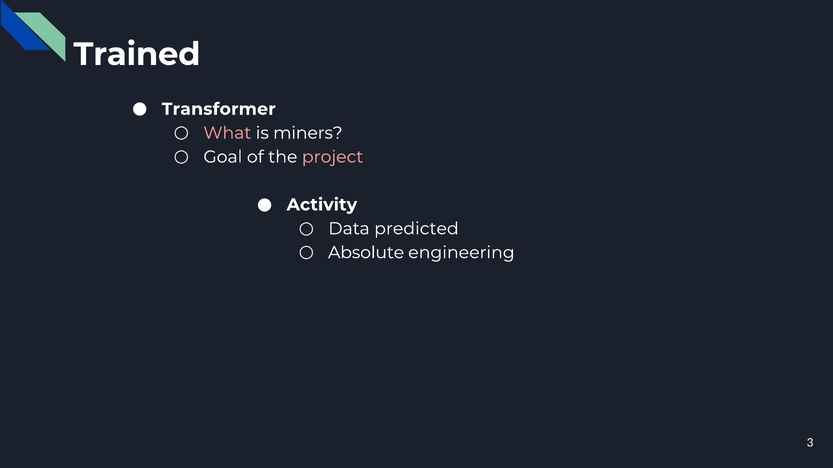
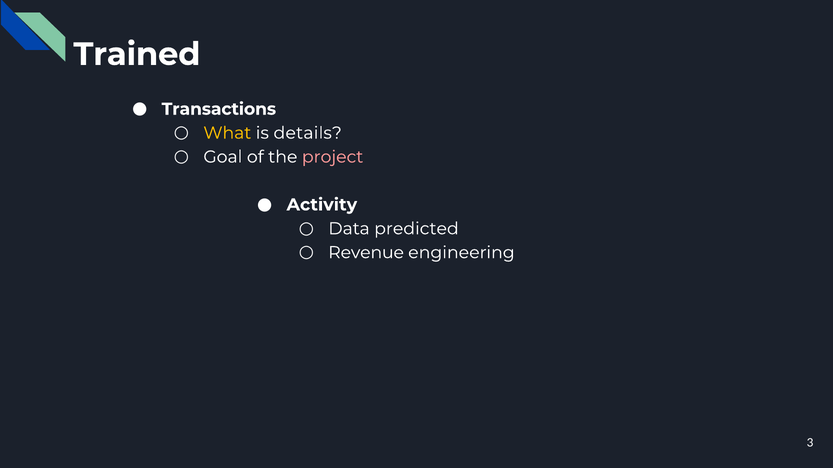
Transformer: Transformer -> Transactions (219, 109)
What colour: pink -> yellow (227, 133)
miners: miners -> details (308, 133)
Absolute: Absolute -> Revenue (366, 253)
